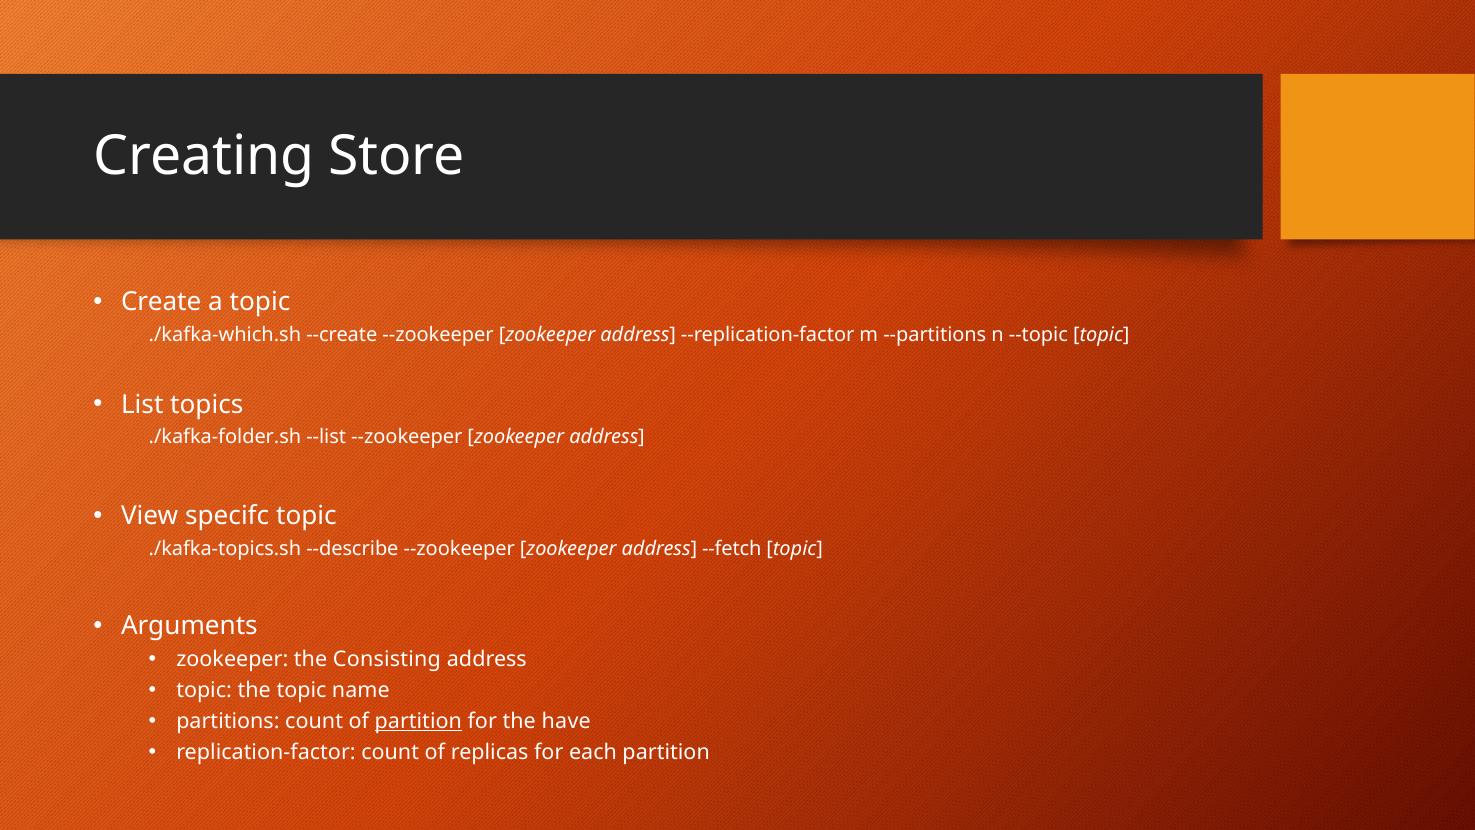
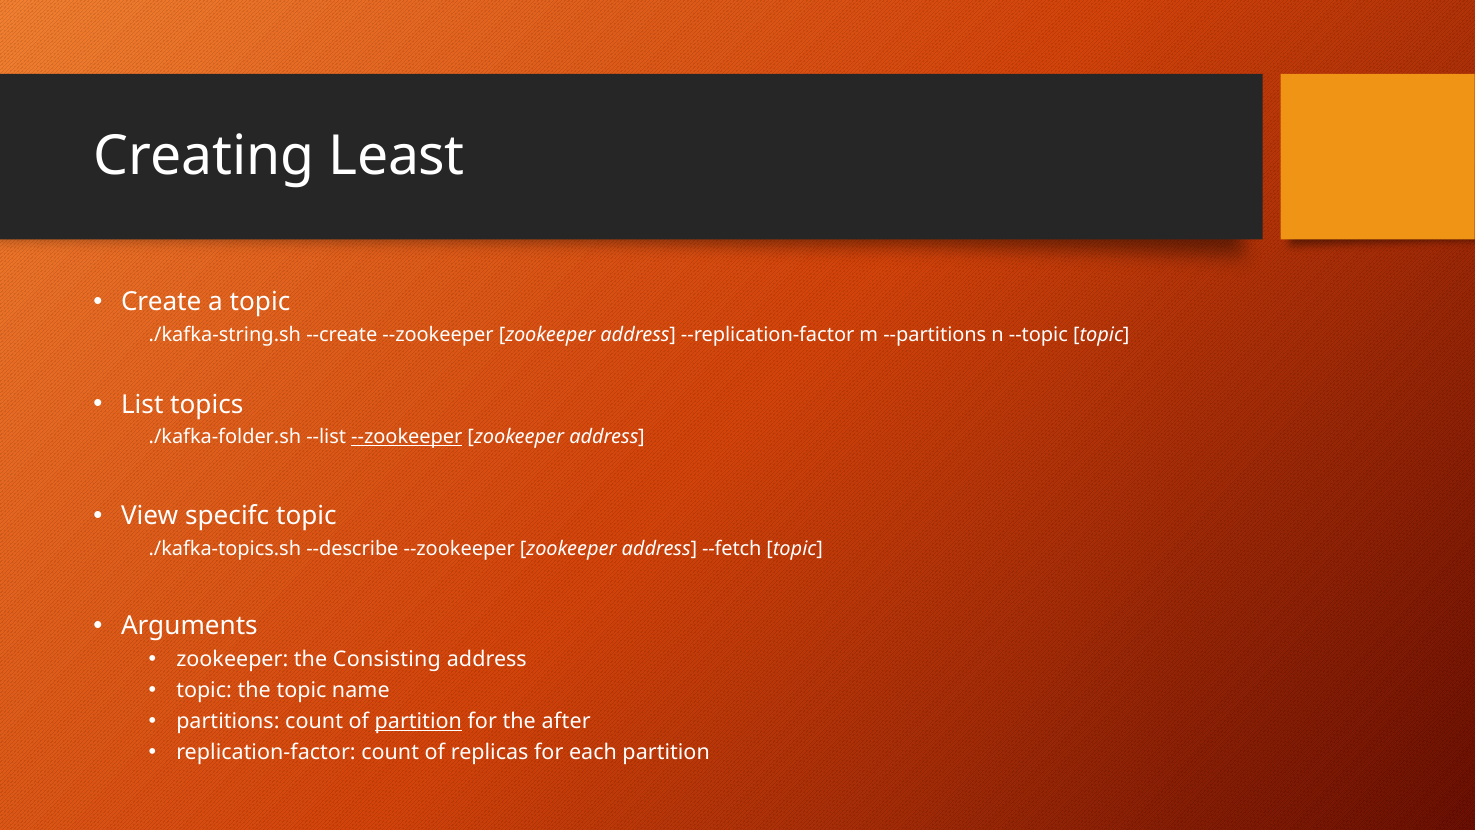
Store: Store -> Least (397, 156)
./kafka-which.sh: ./kafka-which.sh -> ./kafka-string.sh (225, 335)
--zookeeper underline: none -> present (407, 437)
have: have -> after (566, 721)
